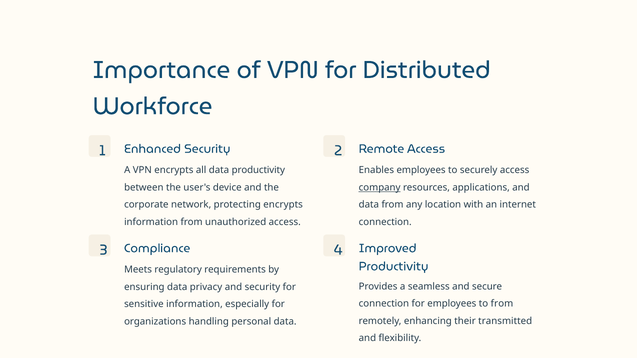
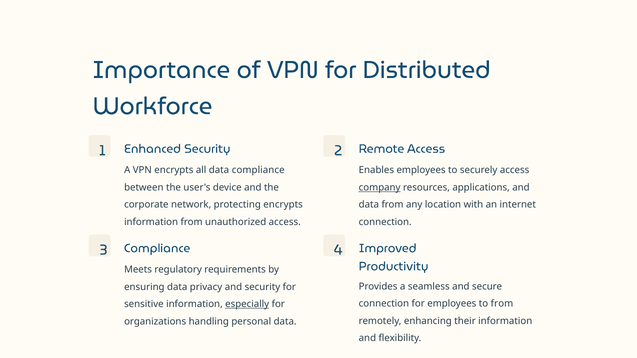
data productivity: productivity -> compliance (258, 170)
especially underline: none -> present (247, 304)
their transmitted: transmitted -> information (505, 321)
